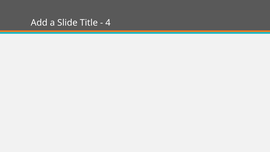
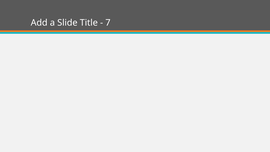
4: 4 -> 7 (108, 23)
